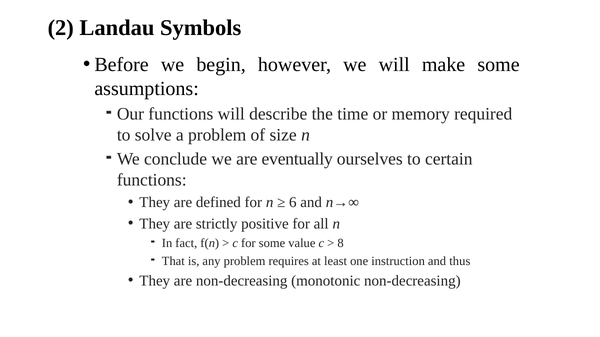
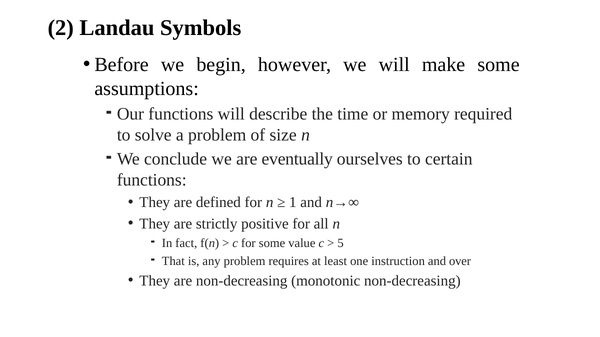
6: 6 -> 1 (293, 203)
8: 8 -> 5 (341, 243)
thus: thus -> over (460, 261)
